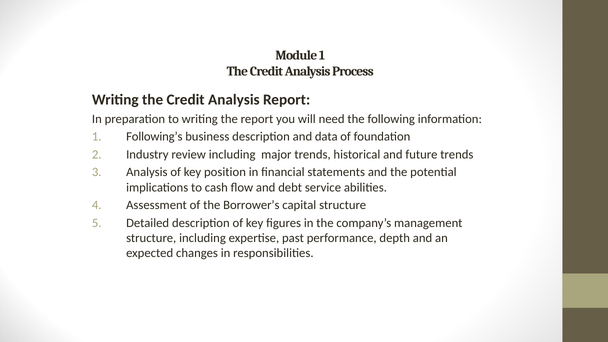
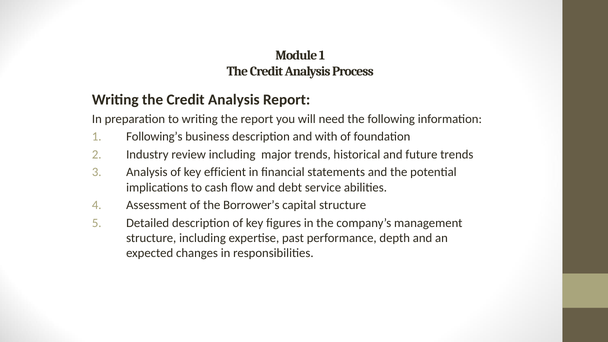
data: data -> with (326, 137)
position: position -> efficient (225, 172)
